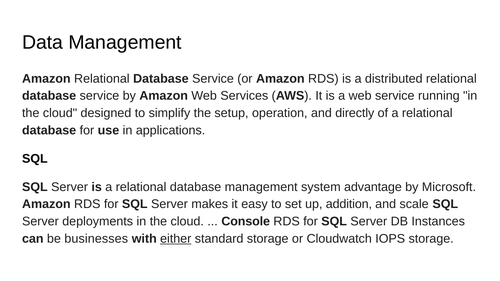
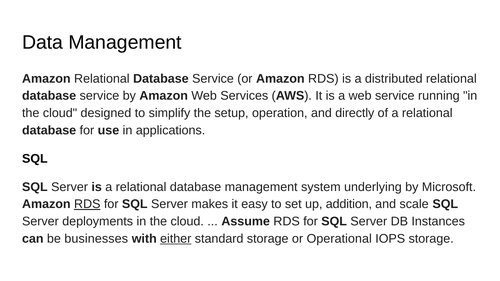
advantage: advantage -> underlying (373, 187)
RDS underline: none -> present (87, 204)
Console: Console -> Assume (246, 222)
Cloudwatch: Cloudwatch -> Operational (339, 239)
